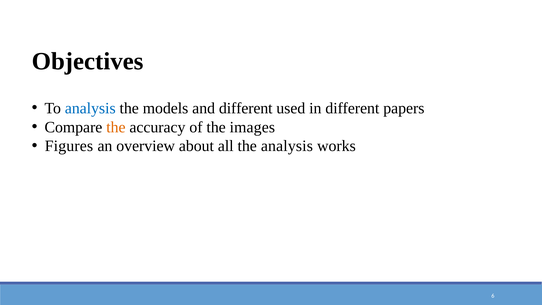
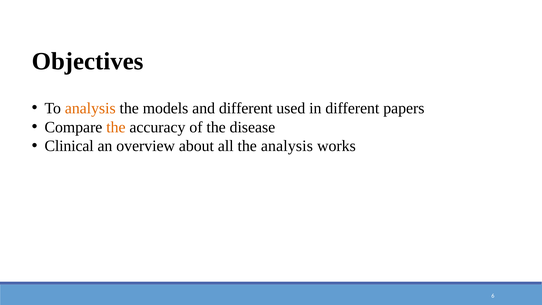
analysis colour: blue -> orange (90, 108)
images: images -> disease (252, 127)
Figures: Figures -> Clinical (69, 146)
